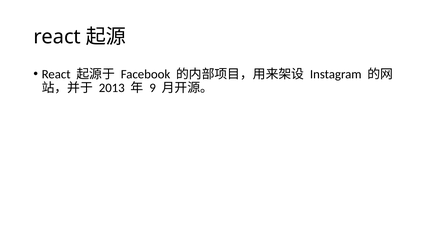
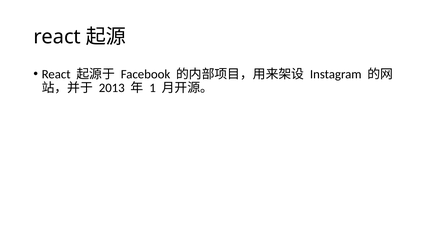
9: 9 -> 1 (153, 88)
